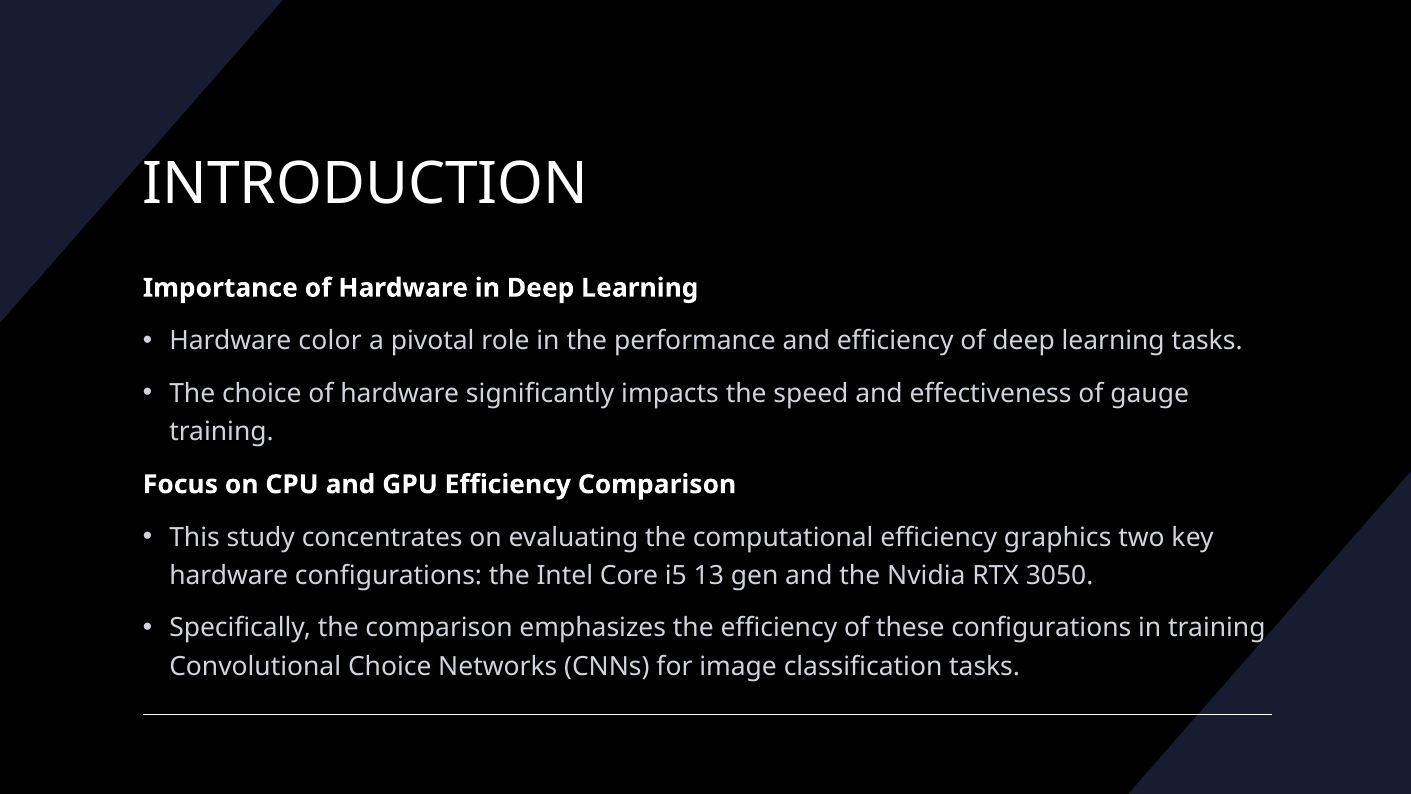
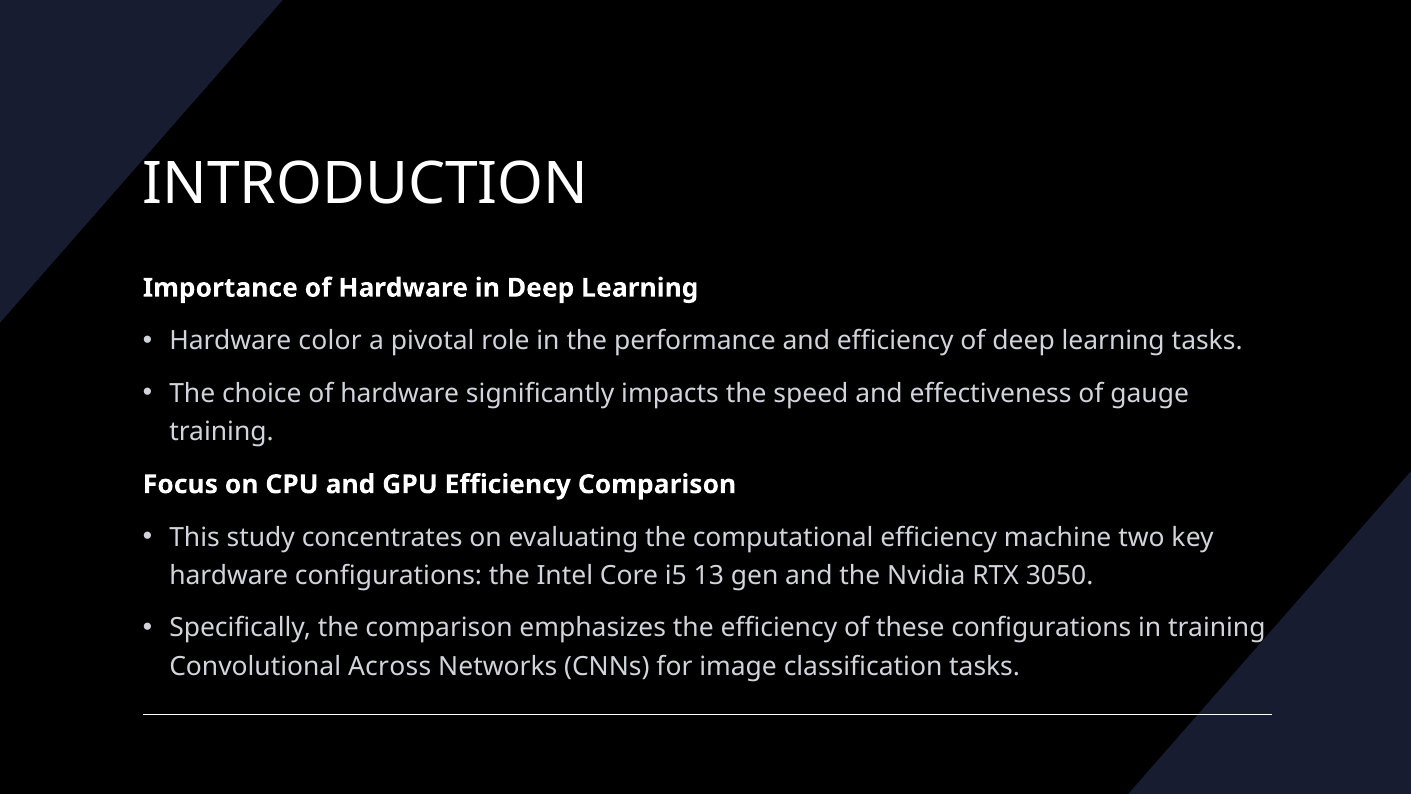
graphics: graphics -> machine (1058, 537)
Convolutional Choice: Choice -> Across (390, 666)
